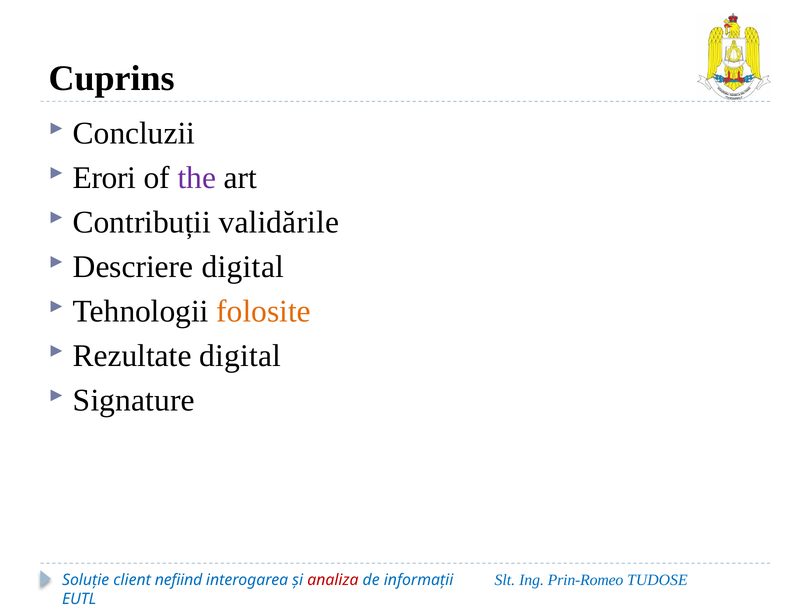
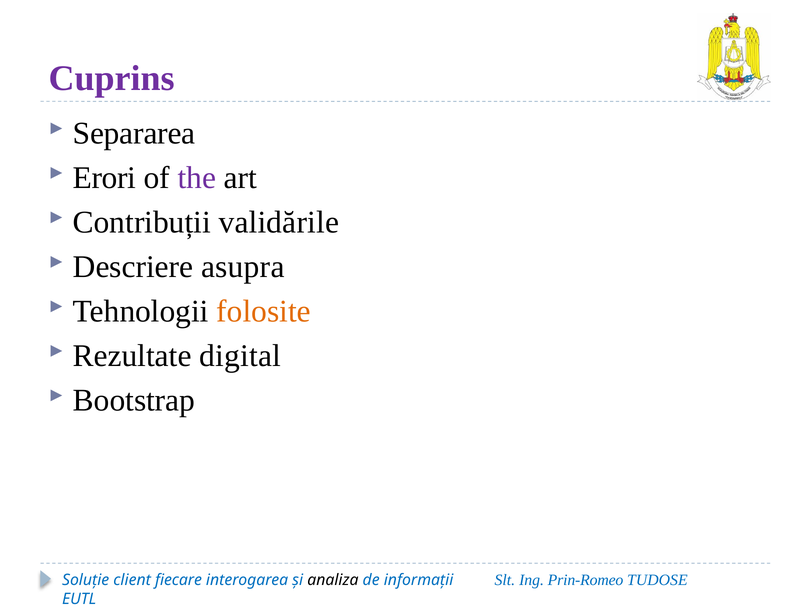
Cuprins colour: black -> purple (112, 78)
Concluzii: Concluzii -> Separarea (134, 133)
Descriere digital: digital -> asupra (243, 267)
Signature: Signature -> Bootstrap (134, 400)
nefiind: nefiind -> fiecare (178, 580)
analiza colour: red -> black (333, 580)
